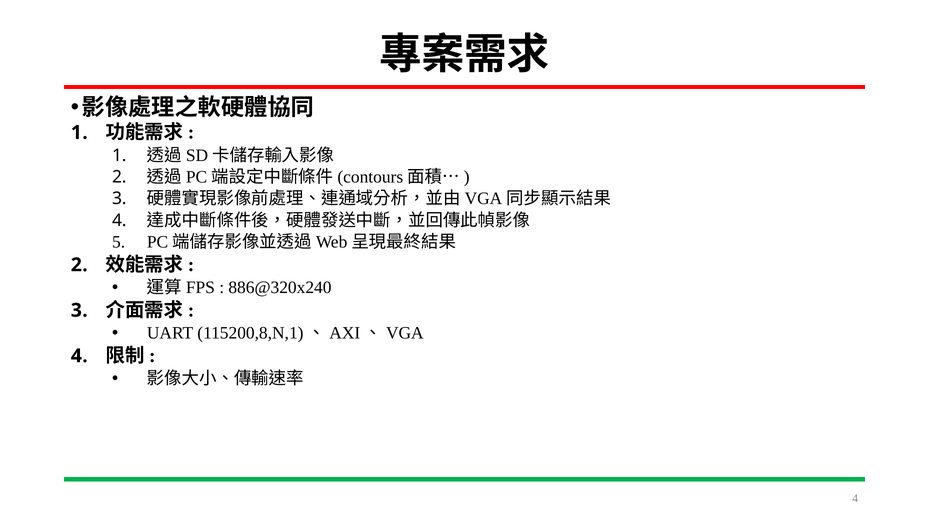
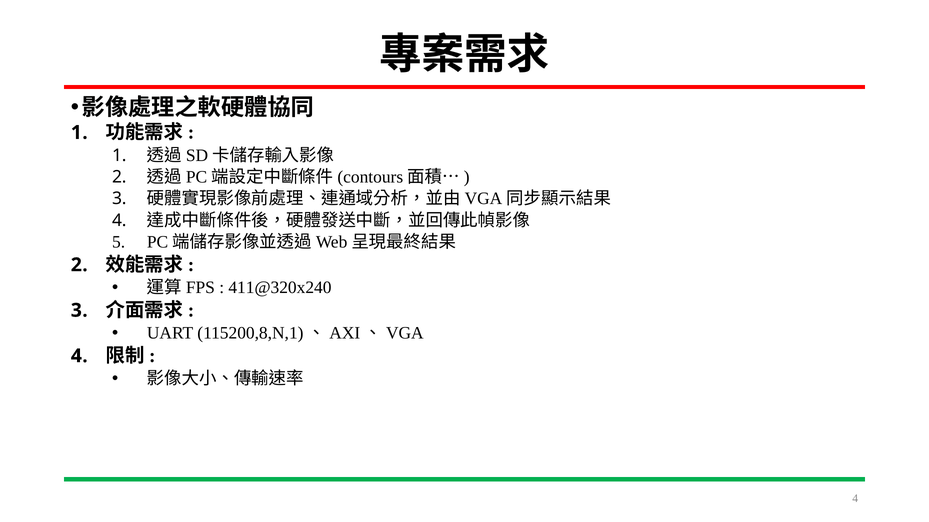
886@320x240: 886@320x240 -> 411@320x240 (280, 288)
